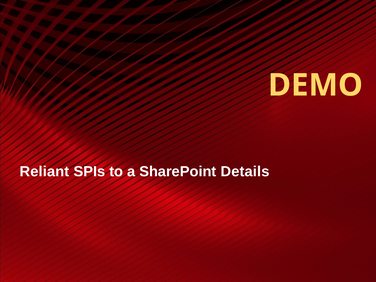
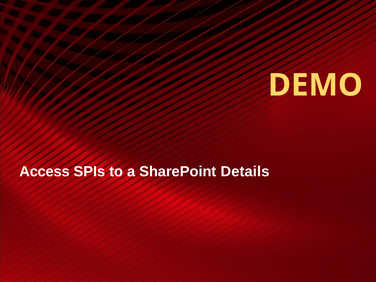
Reliant: Reliant -> Access (45, 171)
